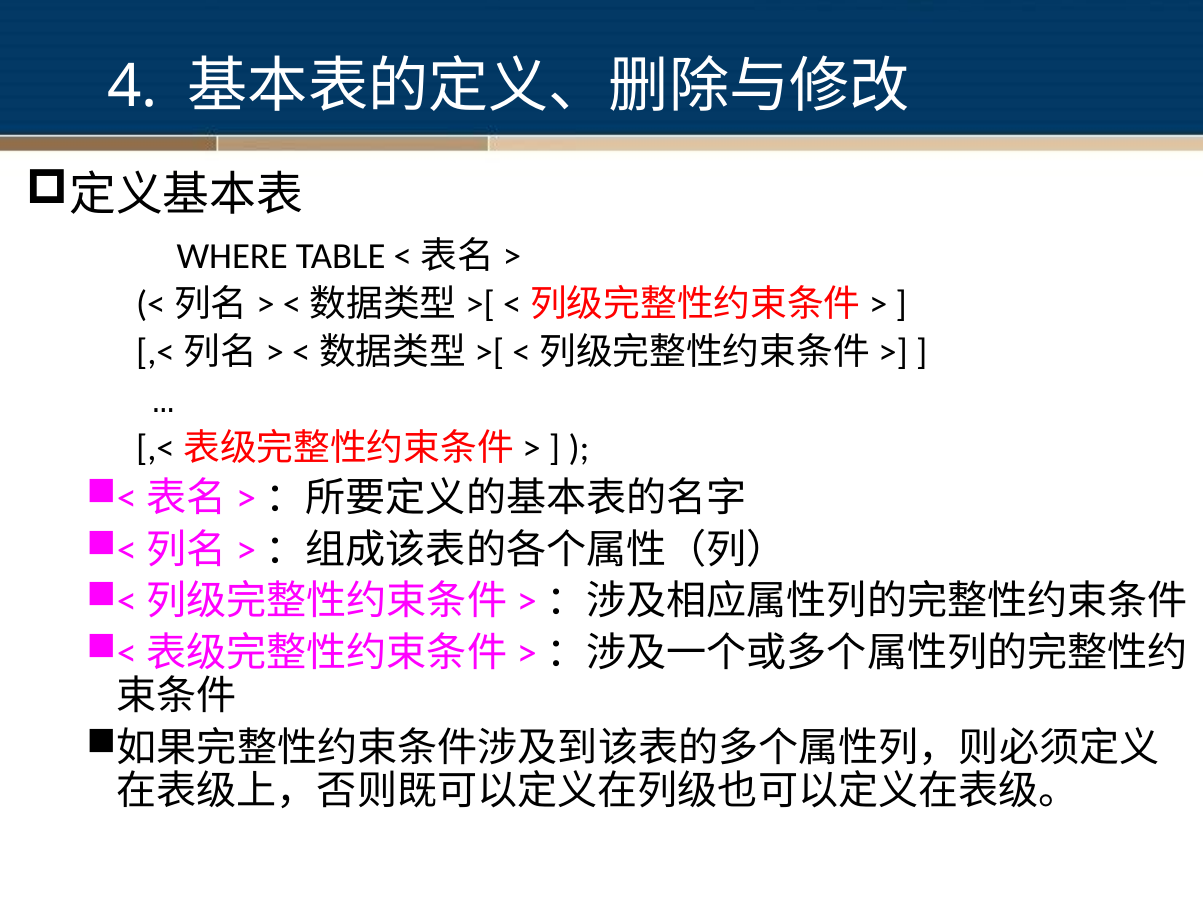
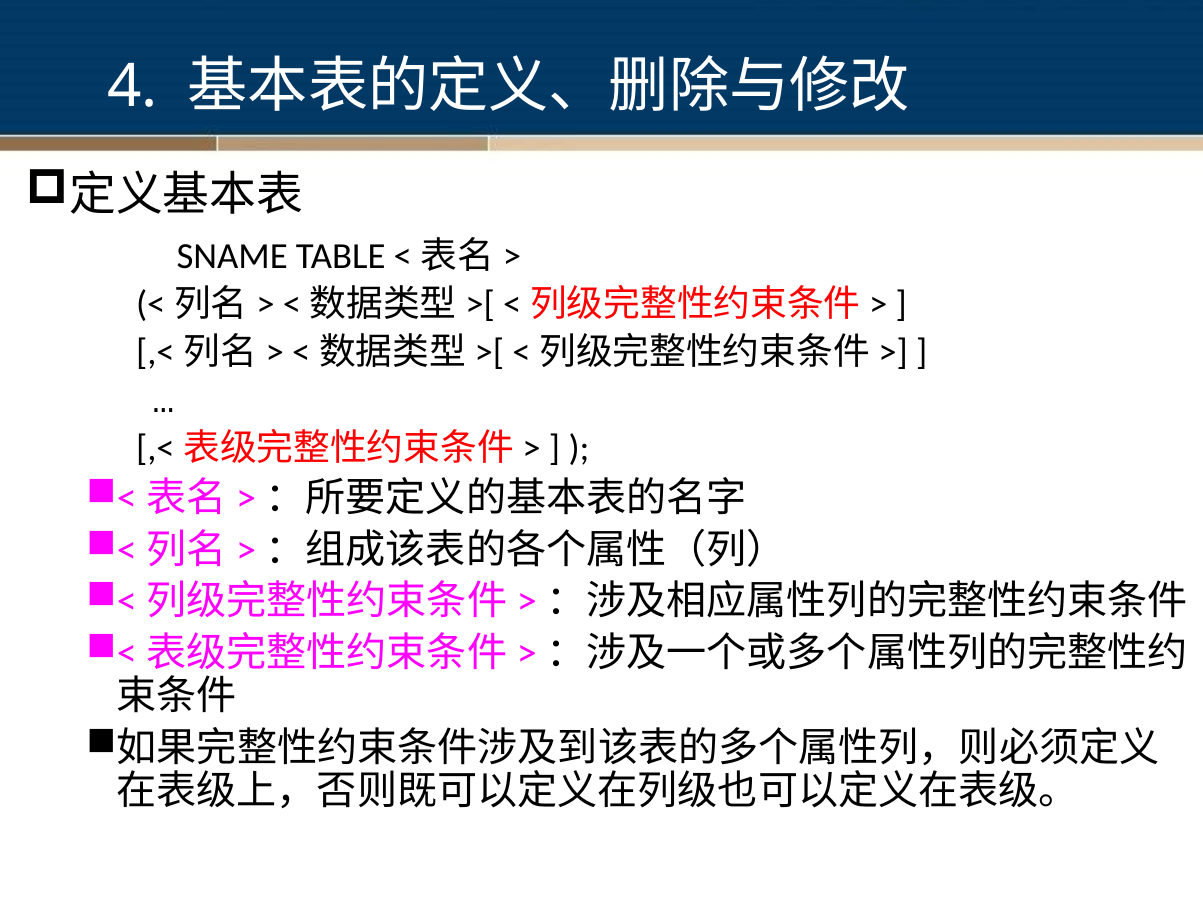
WHERE: WHERE -> SNAME (232, 257)
